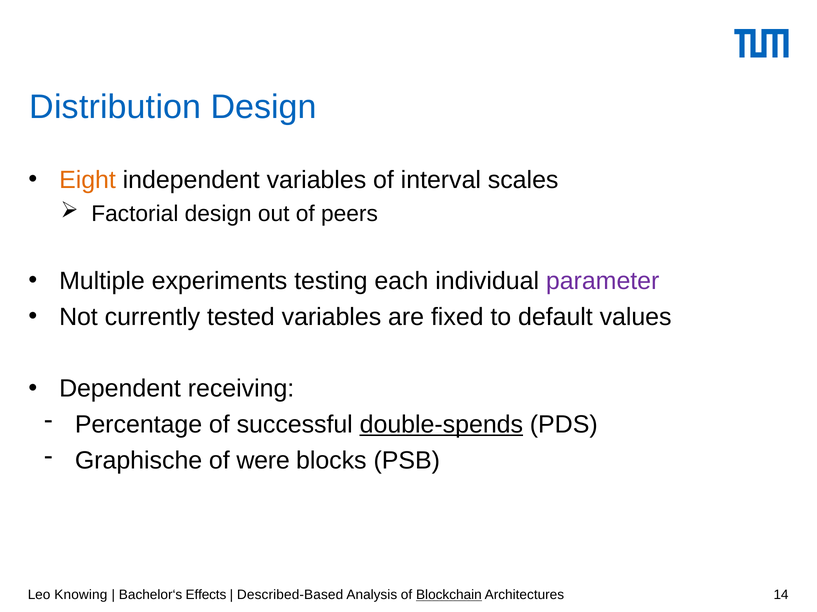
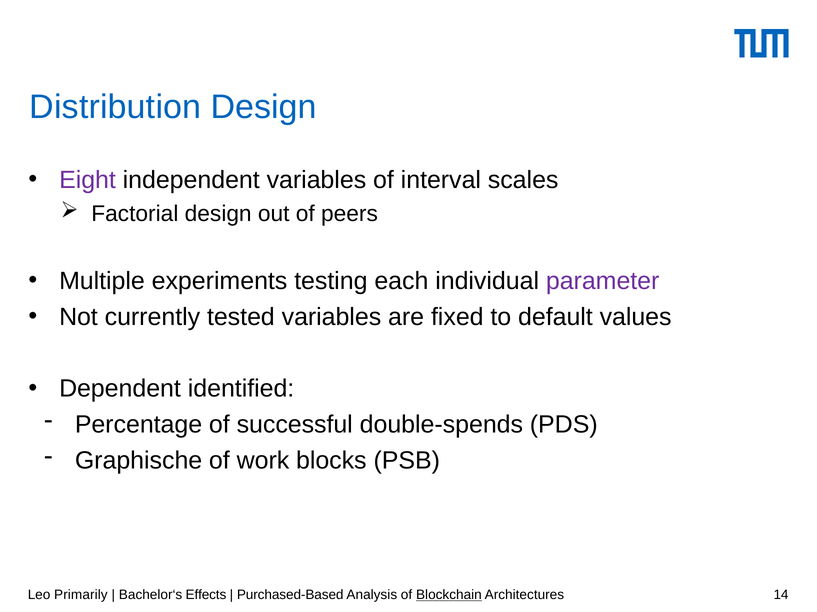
Eight colour: orange -> purple (88, 180)
receiving: receiving -> identified (241, 389)
double-spends underline: present -> none (441, 425)
were: were -> work (263, 461)
Knowing: Knowing -> Primarily (81, 596)
Described-Based: Described-Based -> Purchased-Based (290, 596)
